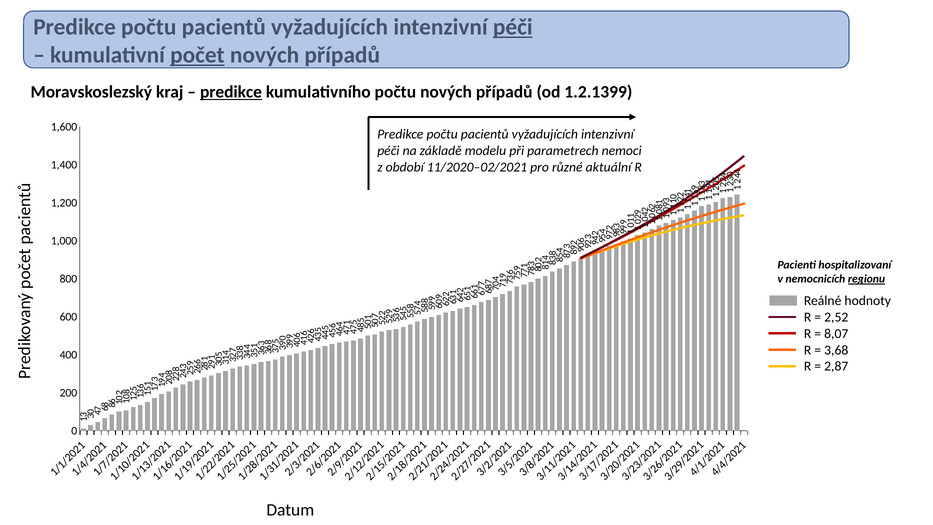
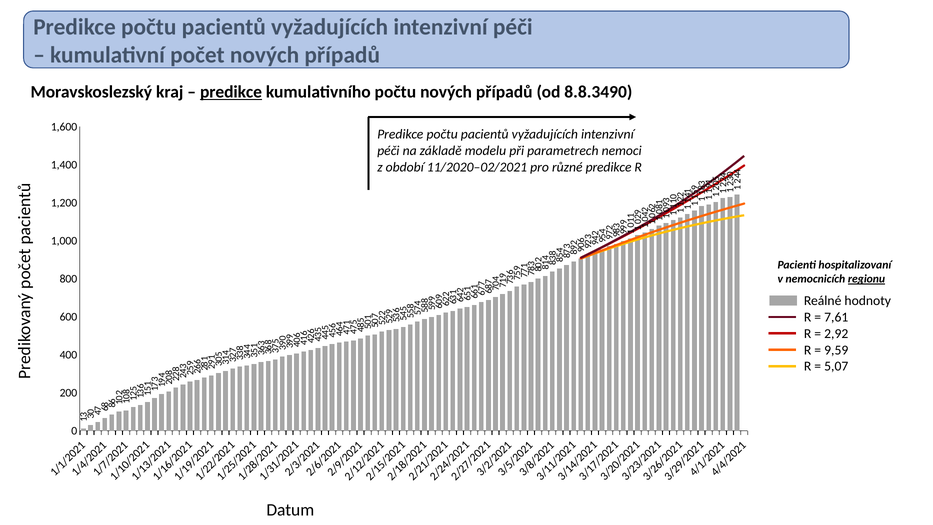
péči underline: present -> none (513, 27)
počet underline: present -> none (197, 55)
1.2.1399: 1.2.1399 -> 8.8.3490 (598, 92)
různé aktuální: aktuální -> predikce (609, 167)
2,52: 2,52 -> 7,61 (836, 317)
8,07: 8,07 -> 2,92 (836, 334)
3,68: 3,68 -> 9,59 (836, 350)
2,87: 2,87 -> 5,07 (836, 366)
